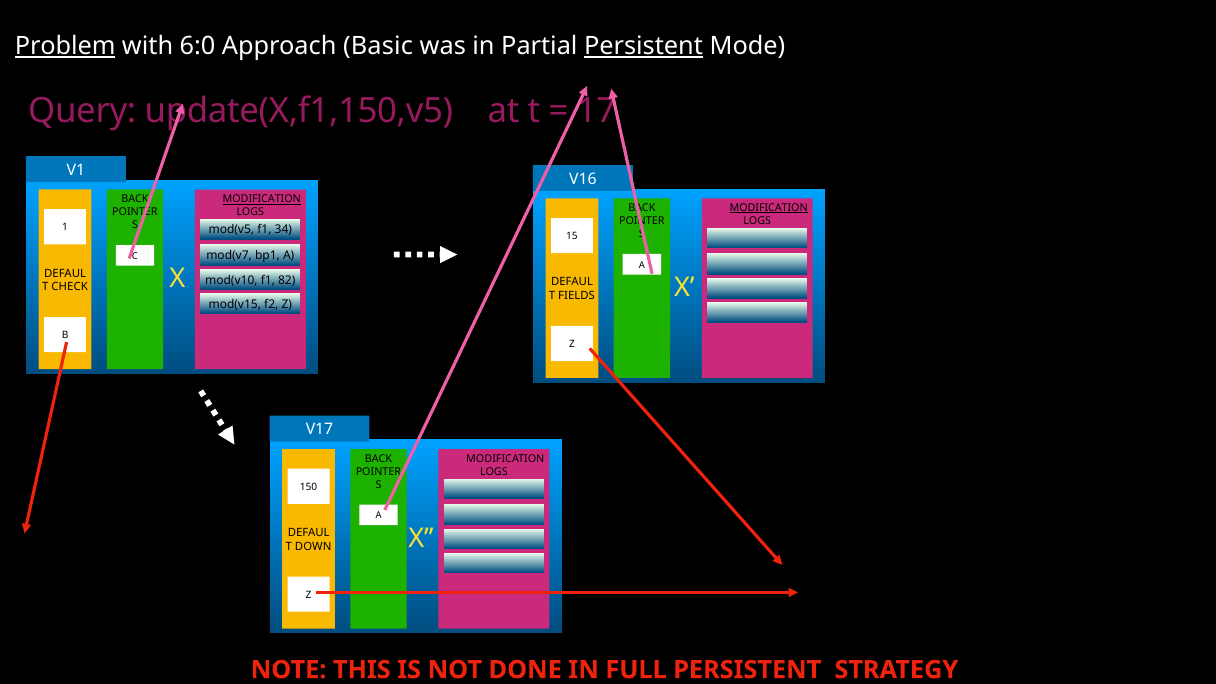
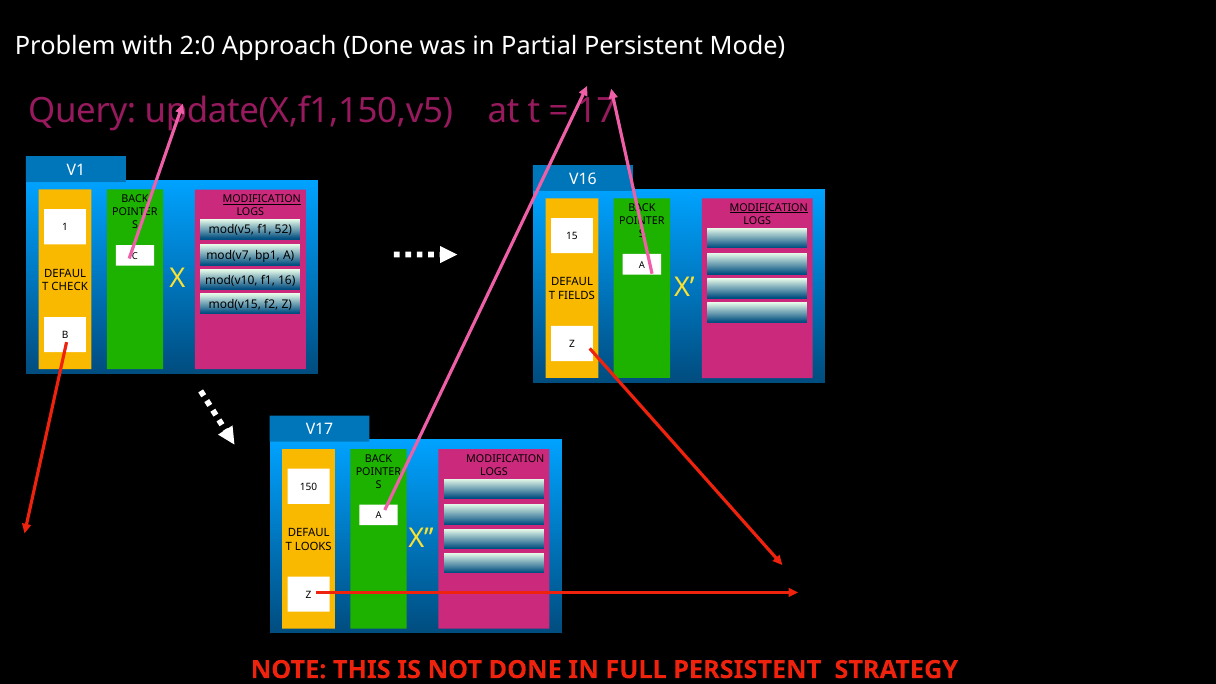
Problem underline: present -> none (65, 46)
6:0: 6:0 -> 2:0 (198, 46)
Approach Basic: Basic -> Done (378, 46)
Persistent underline: present -> none (644, 46)
34: 34 -> 52 (283, 230)
82: 82 -> 16 (287, 280)
DOWN: DOWN -> LOOKS (313, 546)
